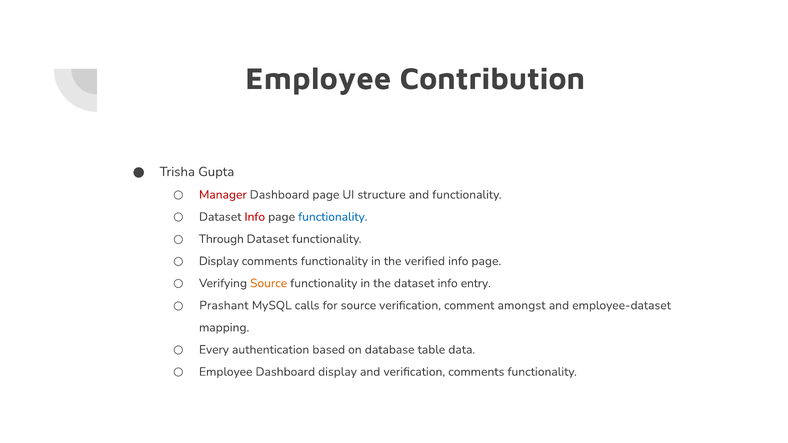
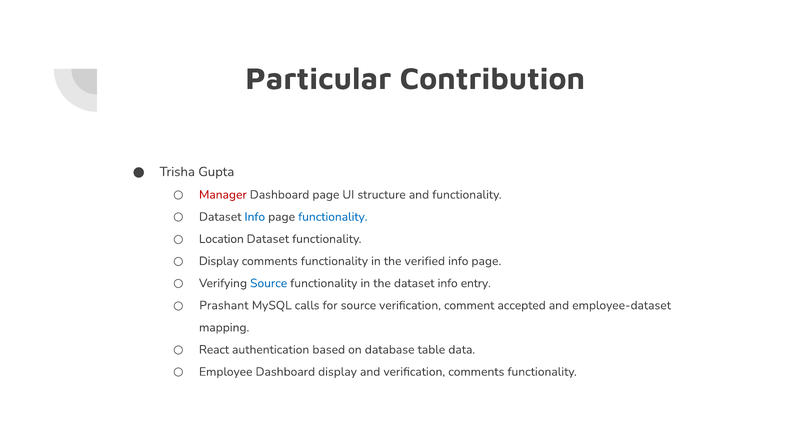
Employee: Employee -> Particular (318, 79)
Info colour: red -> blue (255, 217)
Through: Through -> Location (221, 239)
Source colour: orange -> blue (269, 283)
amongst: amongst -> accepted (522, 306)
Every: Every -> React (214, 350)
